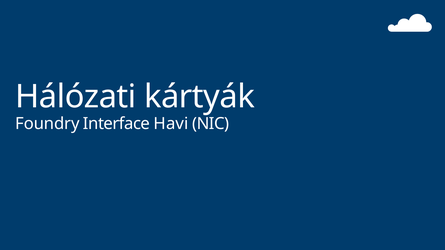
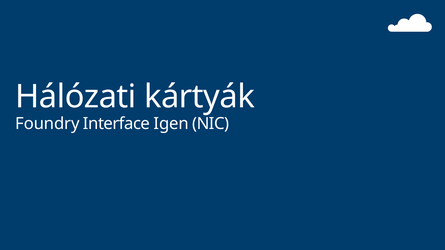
Havi: Havi -> Igen (171, 124)
